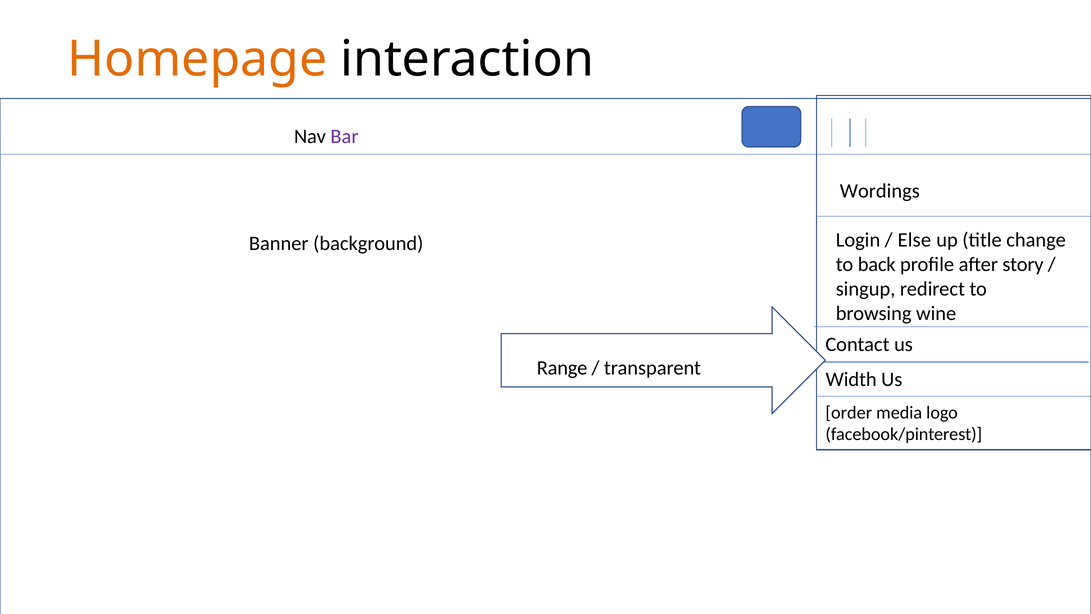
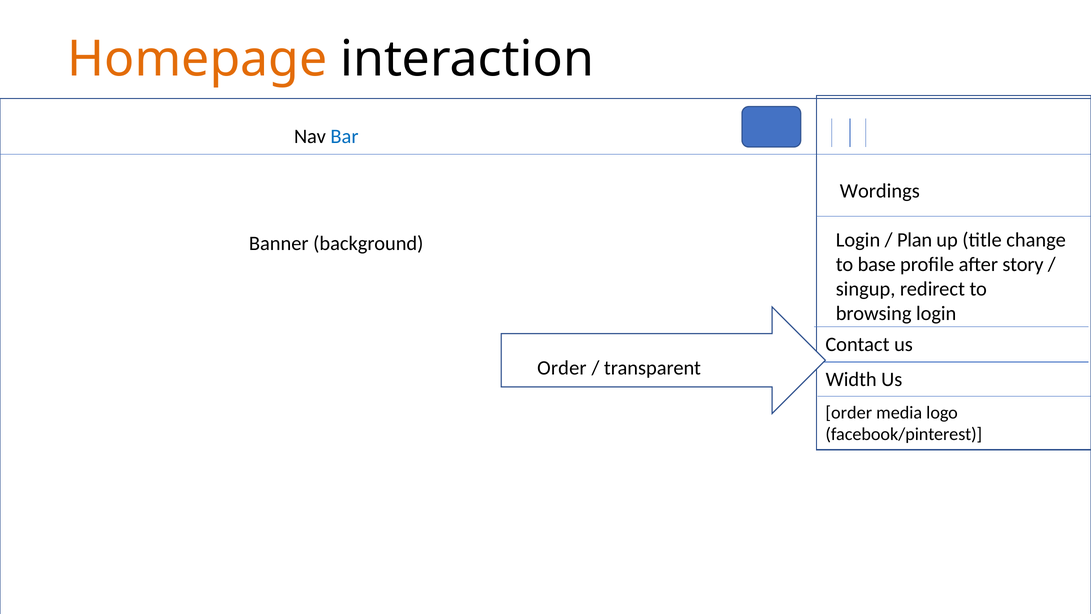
Bar colour: purple -> blue (344, 136)
Else: Else -> Plan (915, 240)
back: back -> base (877, 264)
browsing wine: wine -> login (936, 313)
Range: Range -> Order (562, 368)
